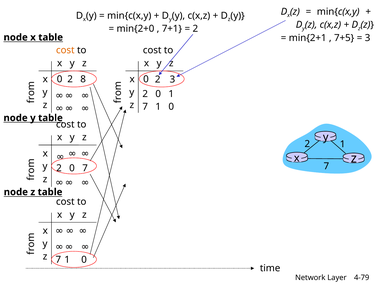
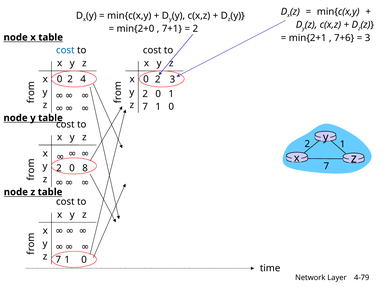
7+5: 7+5 -> 7+6 (344, 38)
cost colour: orange -> blue (65, 50)
8: 8 -> 4 (83, 79)
0 7: 7 -> 8 (85, 168)
